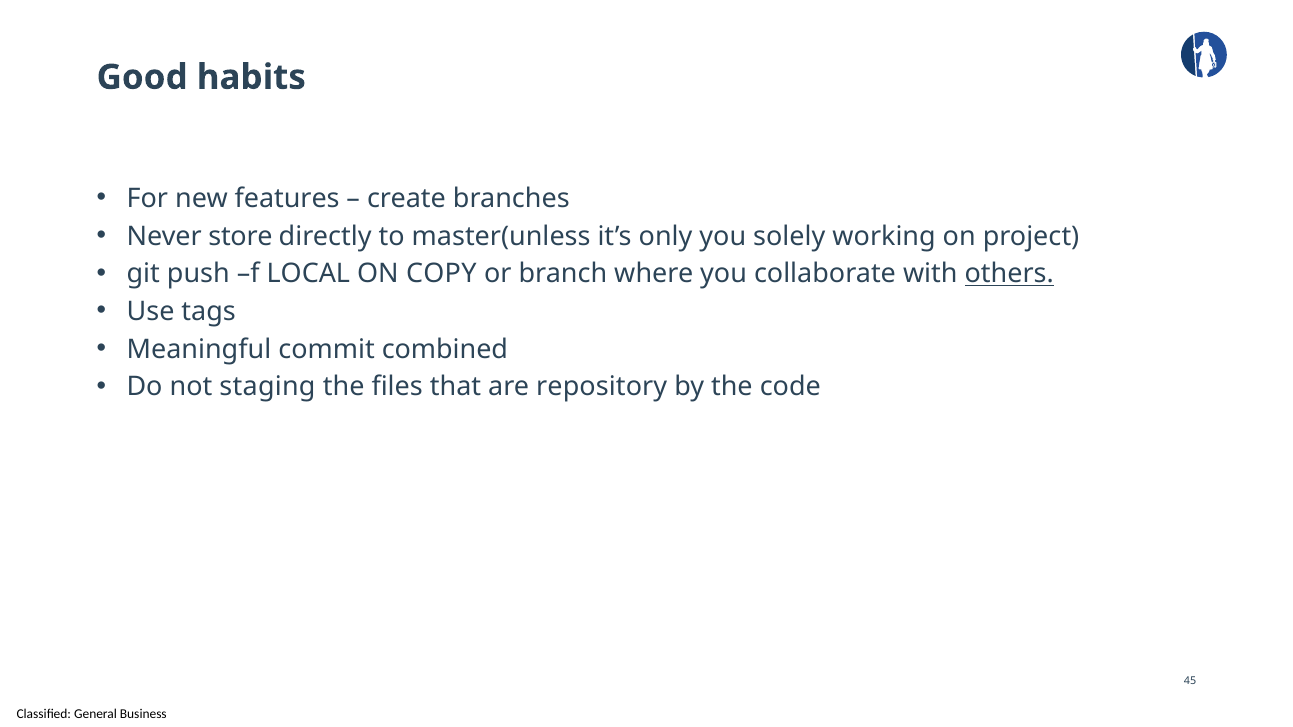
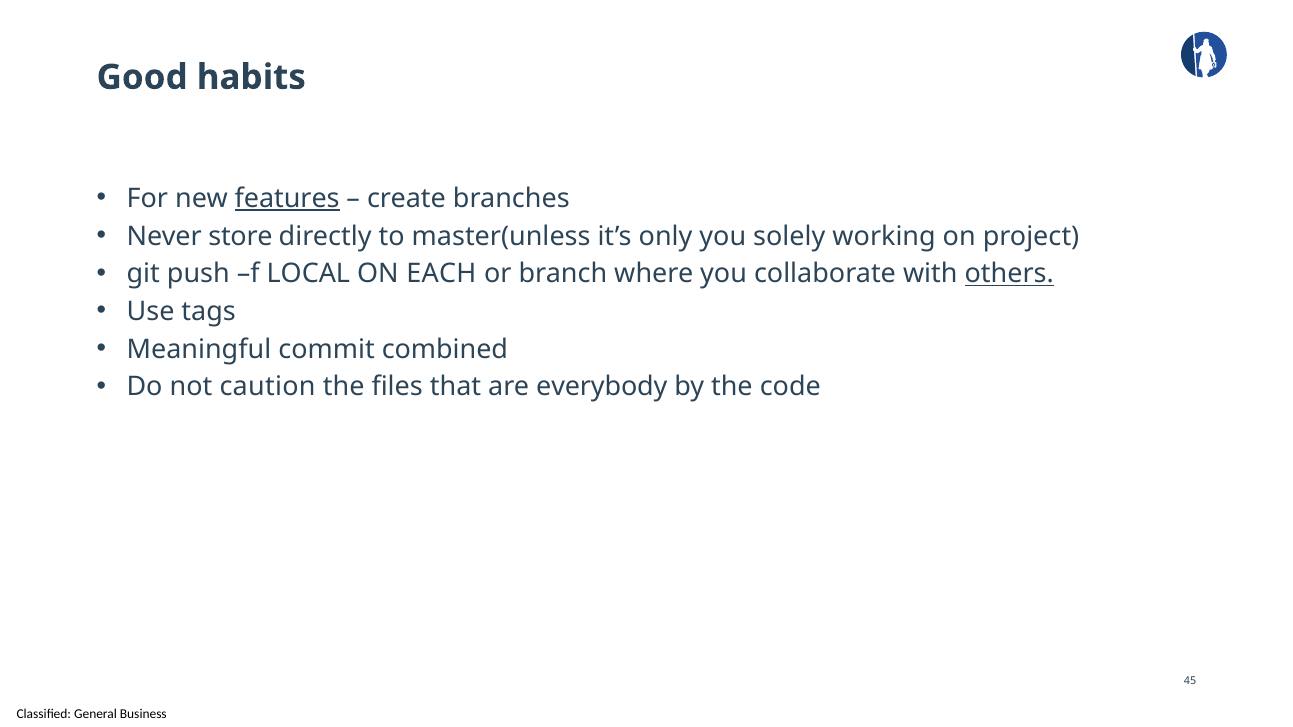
features underline: none -> present (287, 199)
COPY: COPY -> EACH (441, 274)
staging: staging -> caution (268, 387)
repository: repository -> everybody (602, 387)
